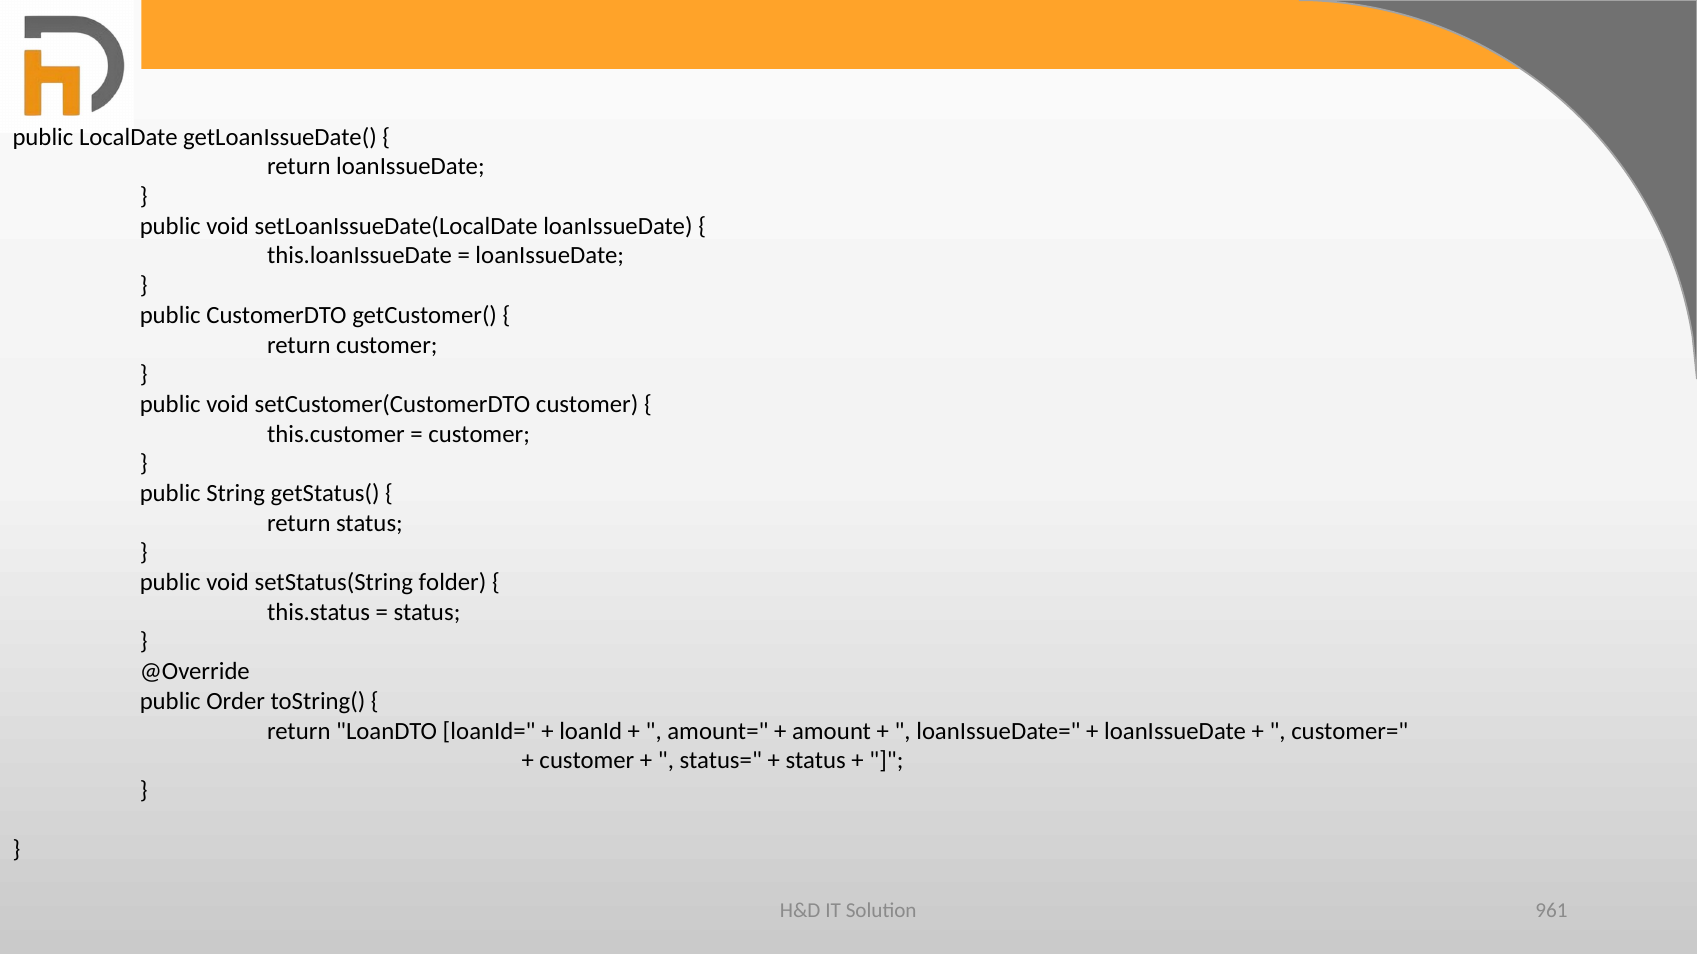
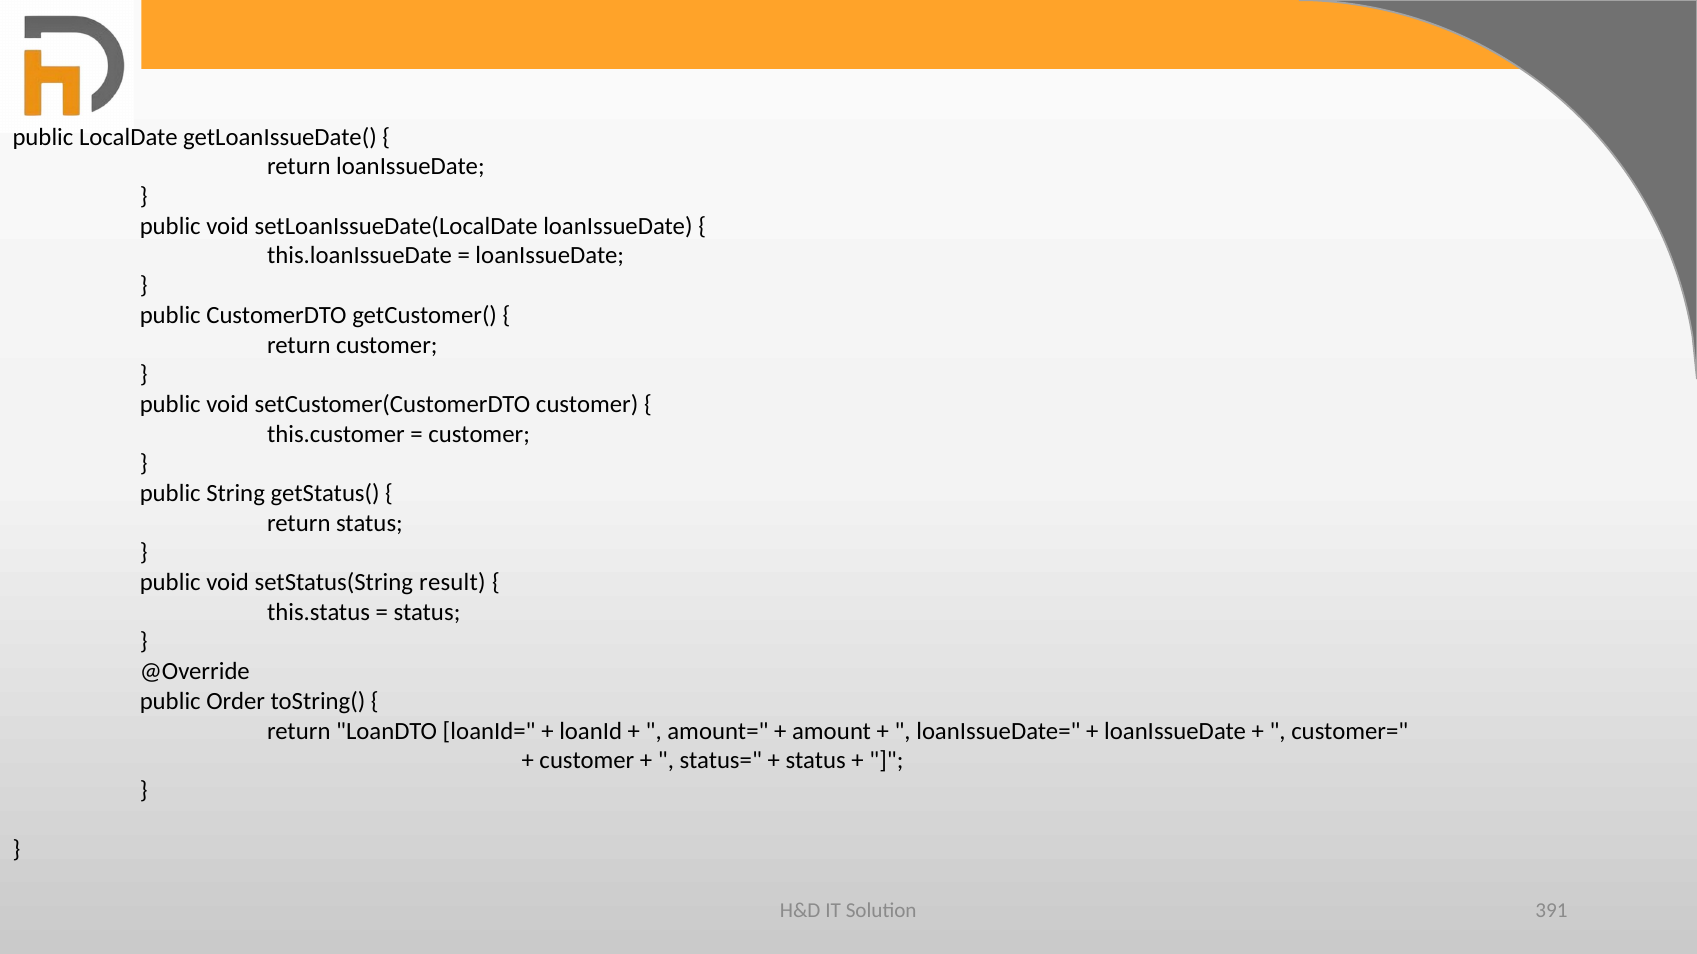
folder: folder -> result (452, 583)
961: 961 -> 391 (1551, 911)
